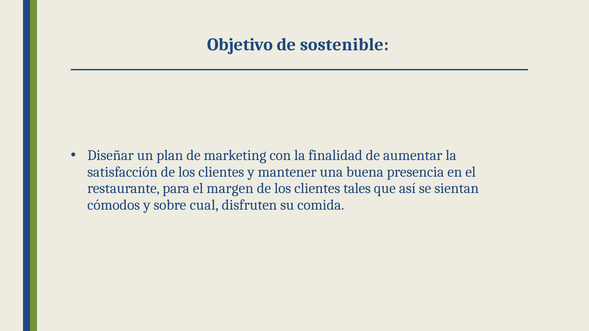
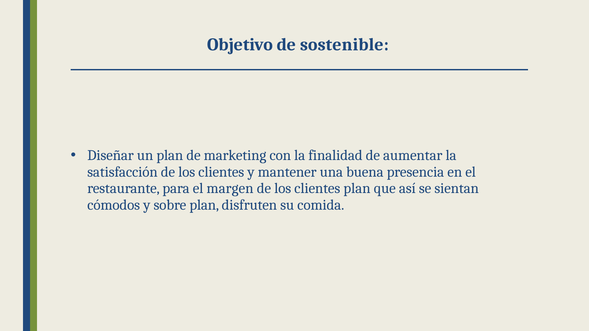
clientes tales: tales -> plan (357, 189)
sobre cual: cual -> plan (204, 205)
